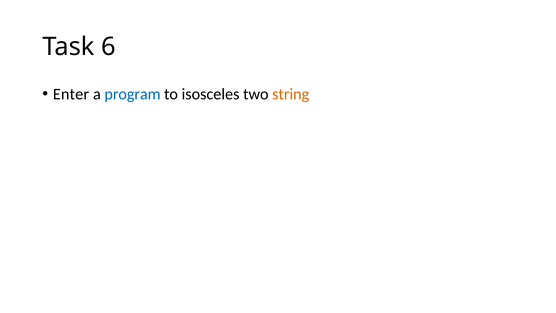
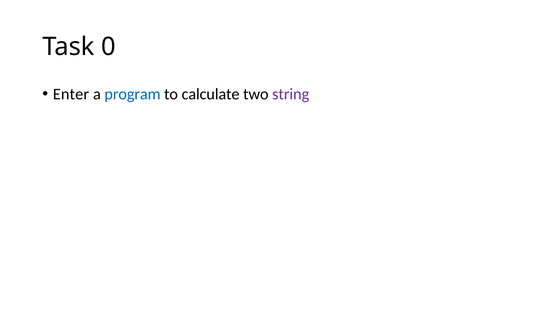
6: 6 -> 0 (109, 47)
isosceles: isosceles -> calculate (211, 94)
string colour: orange -> purple (291, 94)
